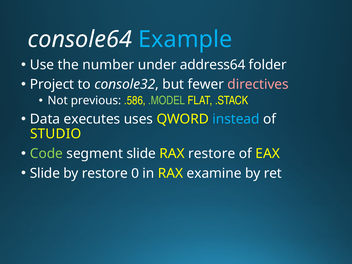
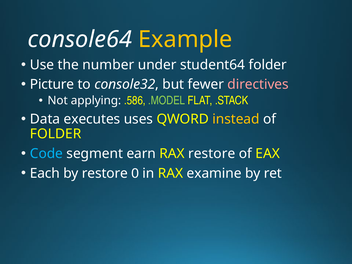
Example colour: light blue -> yellow (185, 39)
address64: address64 -> student64 (213, 65)
Project: Project -> Picture (52, 84)
previous: previous -> applying (96, 101)
instead colour: light blue -> yellow (236, 119)
STUDIO: STUDIO -> FOLDER (56, 134)
Code colour: light green -> light blue (46, 154)
segment slide: slide -> earn (141, 154)
Slide: Slide -> Each (45, 173)
